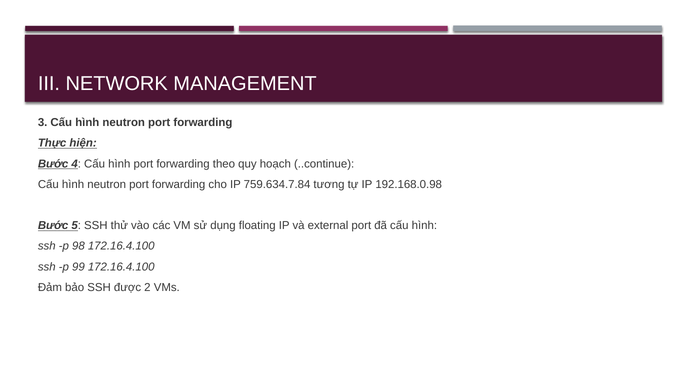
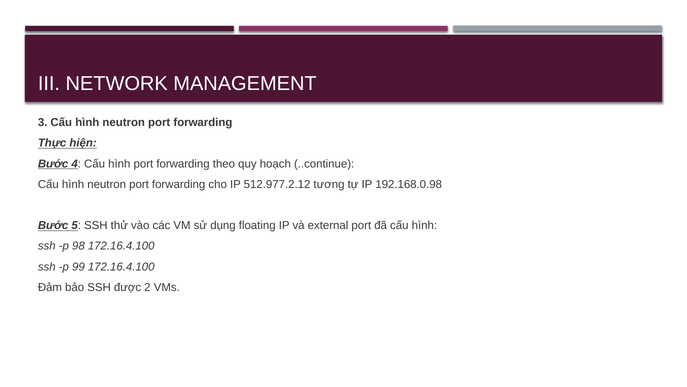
759.634.7.84: 759.634.7.84 -> 512.977.2.12 (277, 184)
